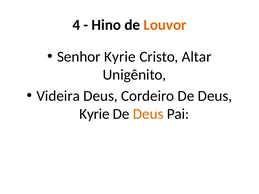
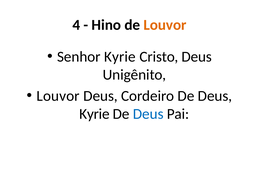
Cristo Altar: Altar -> Deus (197, 57)
Videira: Videira -> Louvor (58, 96)
Deus colour: orange -> blue (148, 114)
